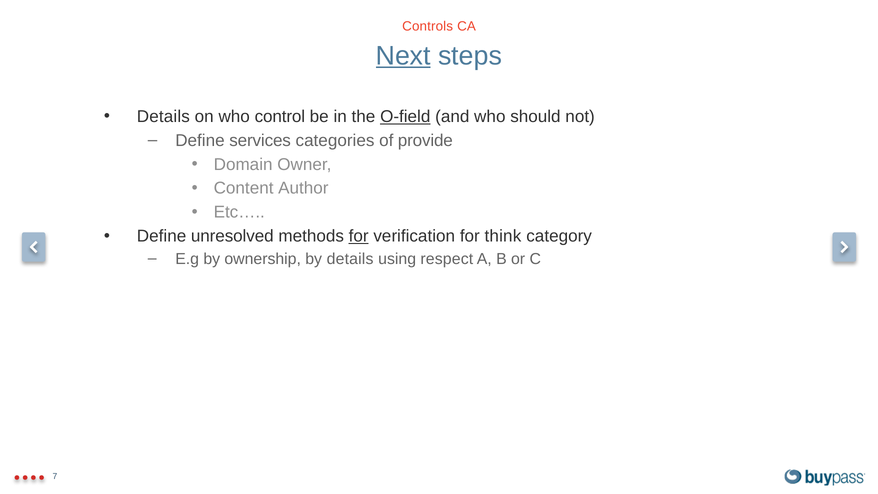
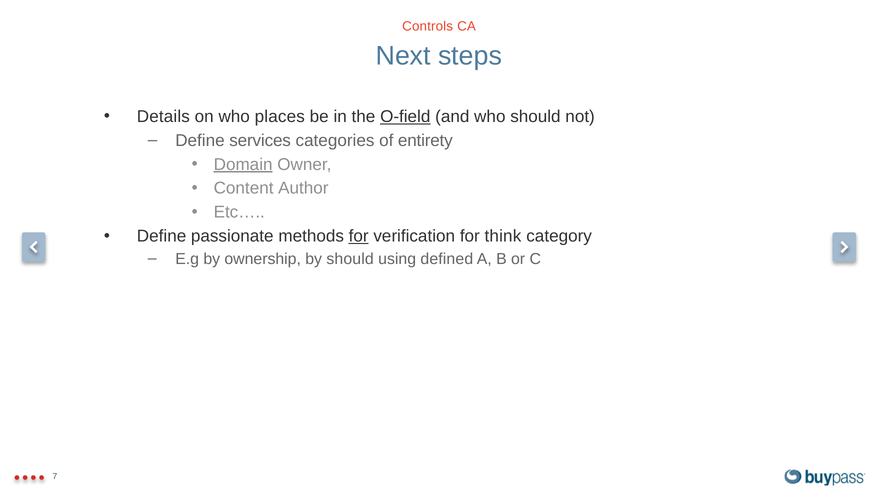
Next underline: present -> none (403, 56)
control: control -> places (280, 116)
provide: provide -> entirety (425, 140)
Domain underline: none -> present (243, 164)
unresolved: unresolved -> passionate (232, 236)
by details: details -> should (350, 259)
respect: respect -> defined (447, 259)
